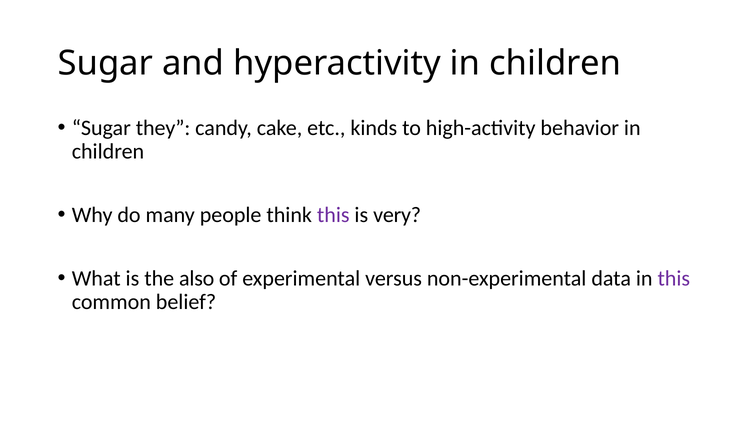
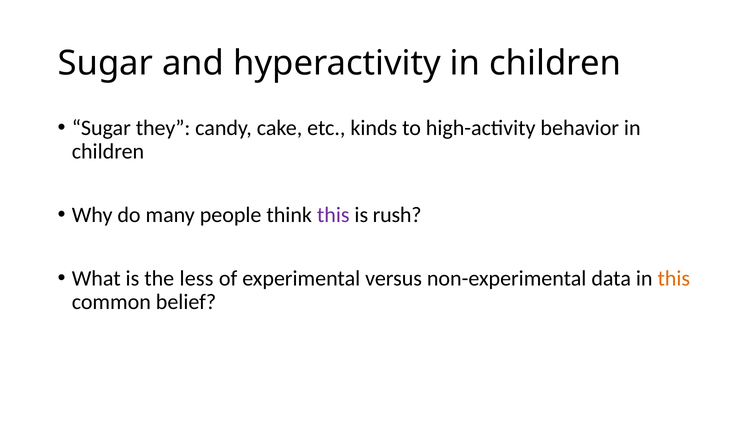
very: very -> rush (397, 215)
also: also -> less (196, 278)
this colour: purple -> orange (674, 278)
